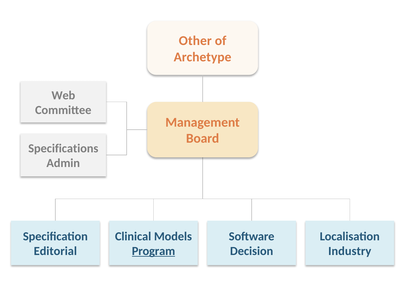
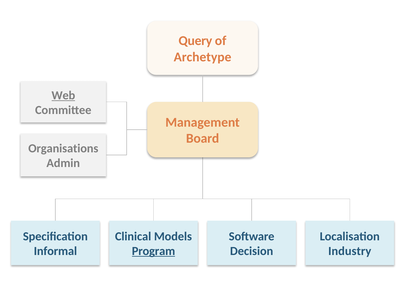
Other: Other -> Query (195, 41)
Web underline: none -> present (63, 95)
Specifications: Specifications -> Organisations (63, 148)
Editorial: Editorial -> Informal (55, 251)
